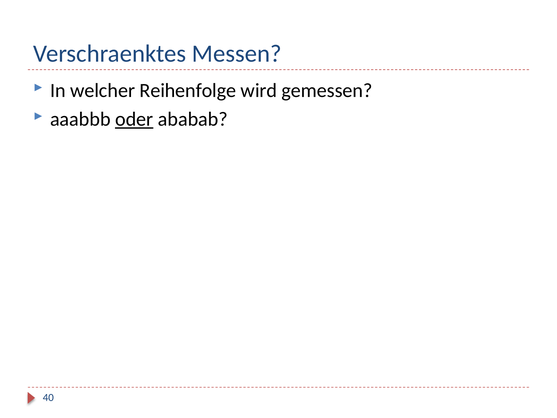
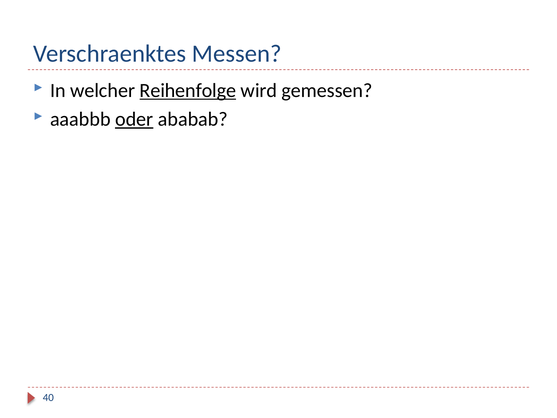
Reihenfolge underline: none -> present (188, 90)
